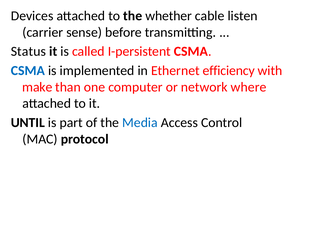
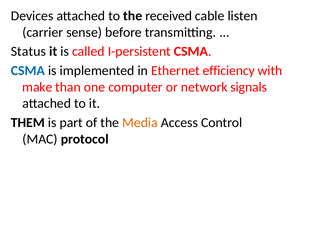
whether: whether -> received (169, 16)
where: where -> signals (249, 87)
UNTIL: UNTIL -> THEM (28, 123)
Media colour: blue -> orange (140, 123)
